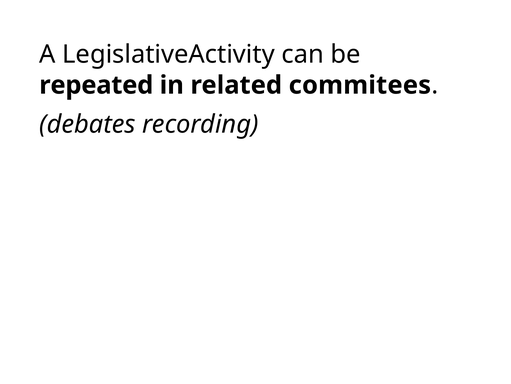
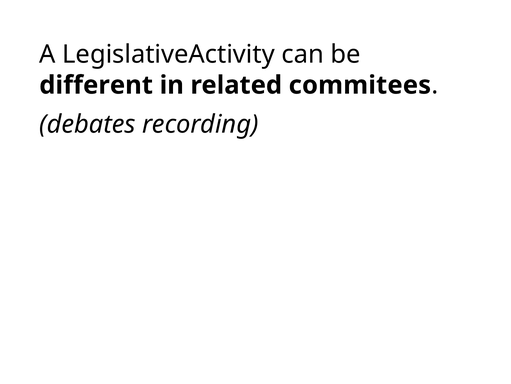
repeated: repeated -> different (96, 85)
